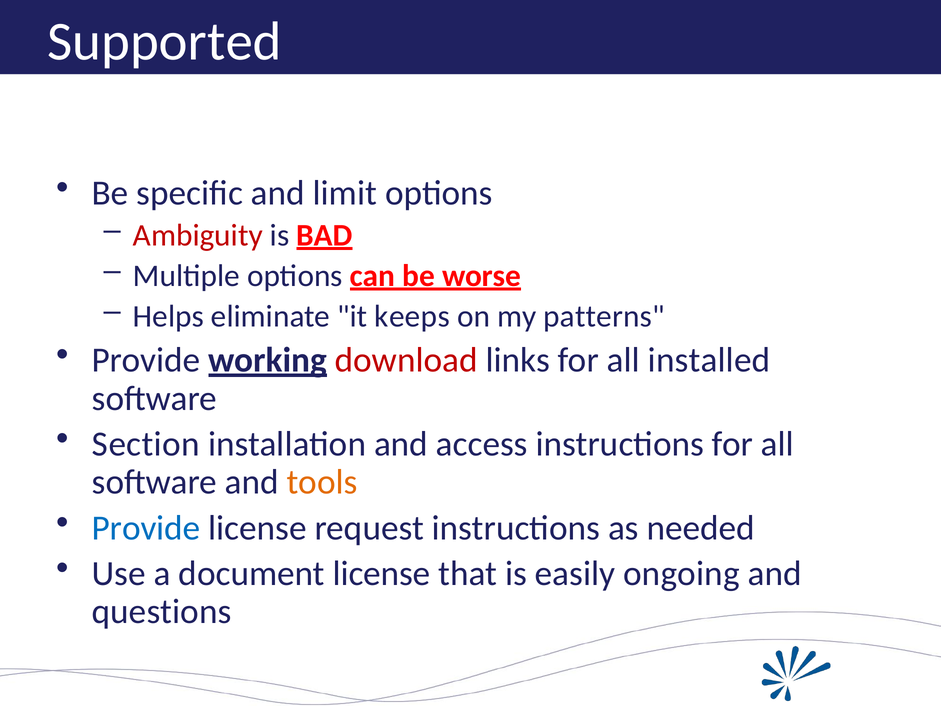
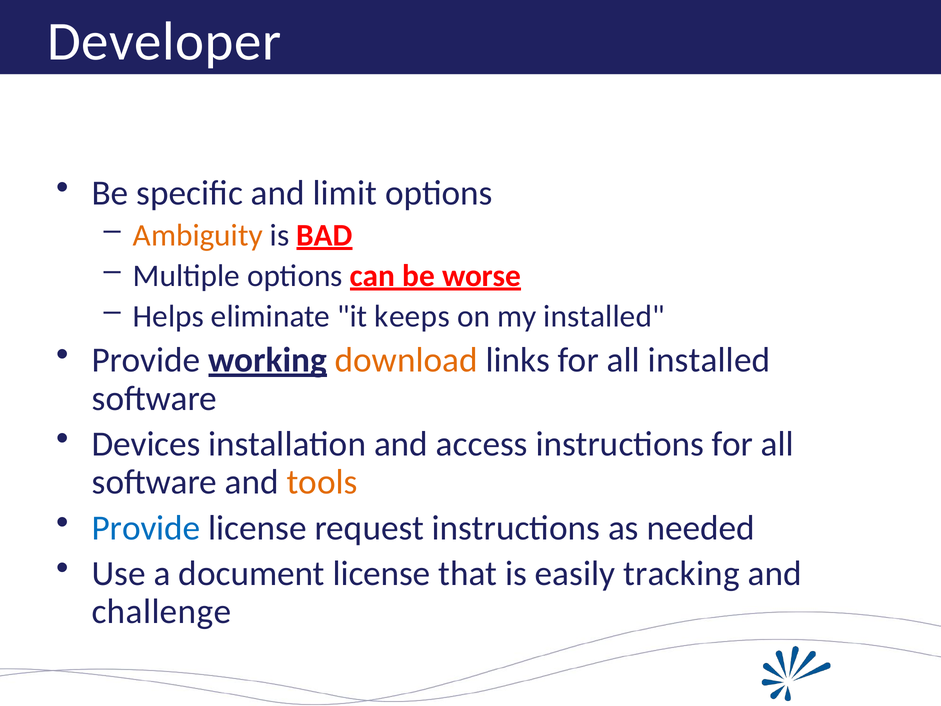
Supported: Supported -> Developer (164, 41)
Ambiguity colour: red -> orange (198, 235)
my patterns: patterns -> installed (604, 316)
download colour: red -> orange (406, 360)
Section: Section -> Devices (146, 444)
ongoing: ongoing -> tracking (681, 573)
questions: questions -> challenge (161, 612)
